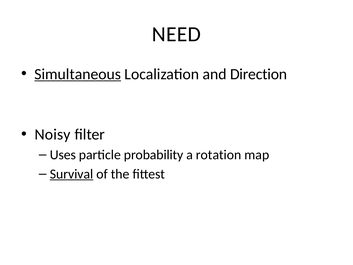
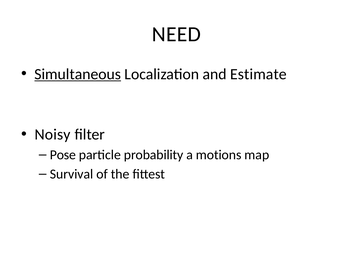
Direction: Direction -> Estimate (258, 74)
Uses: Uses -> Pose (63, 155)
rotation: rotation -> motions (219, 155)
Survival underline: present -> none (72, 174)
